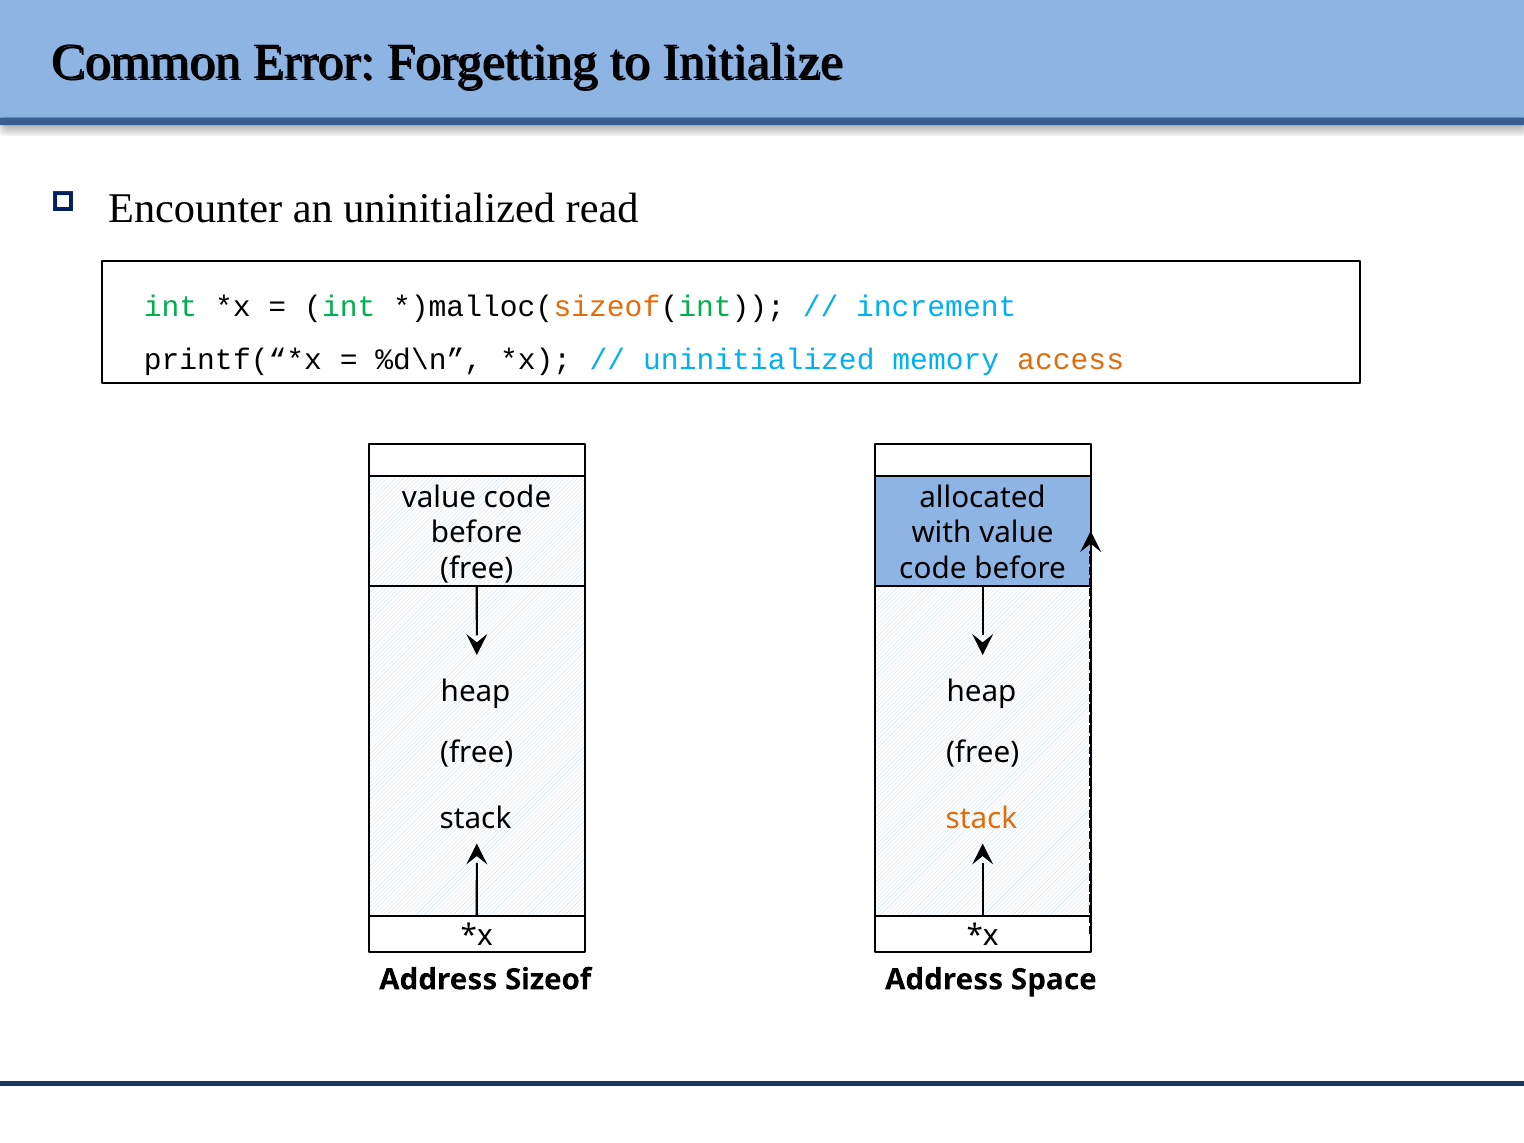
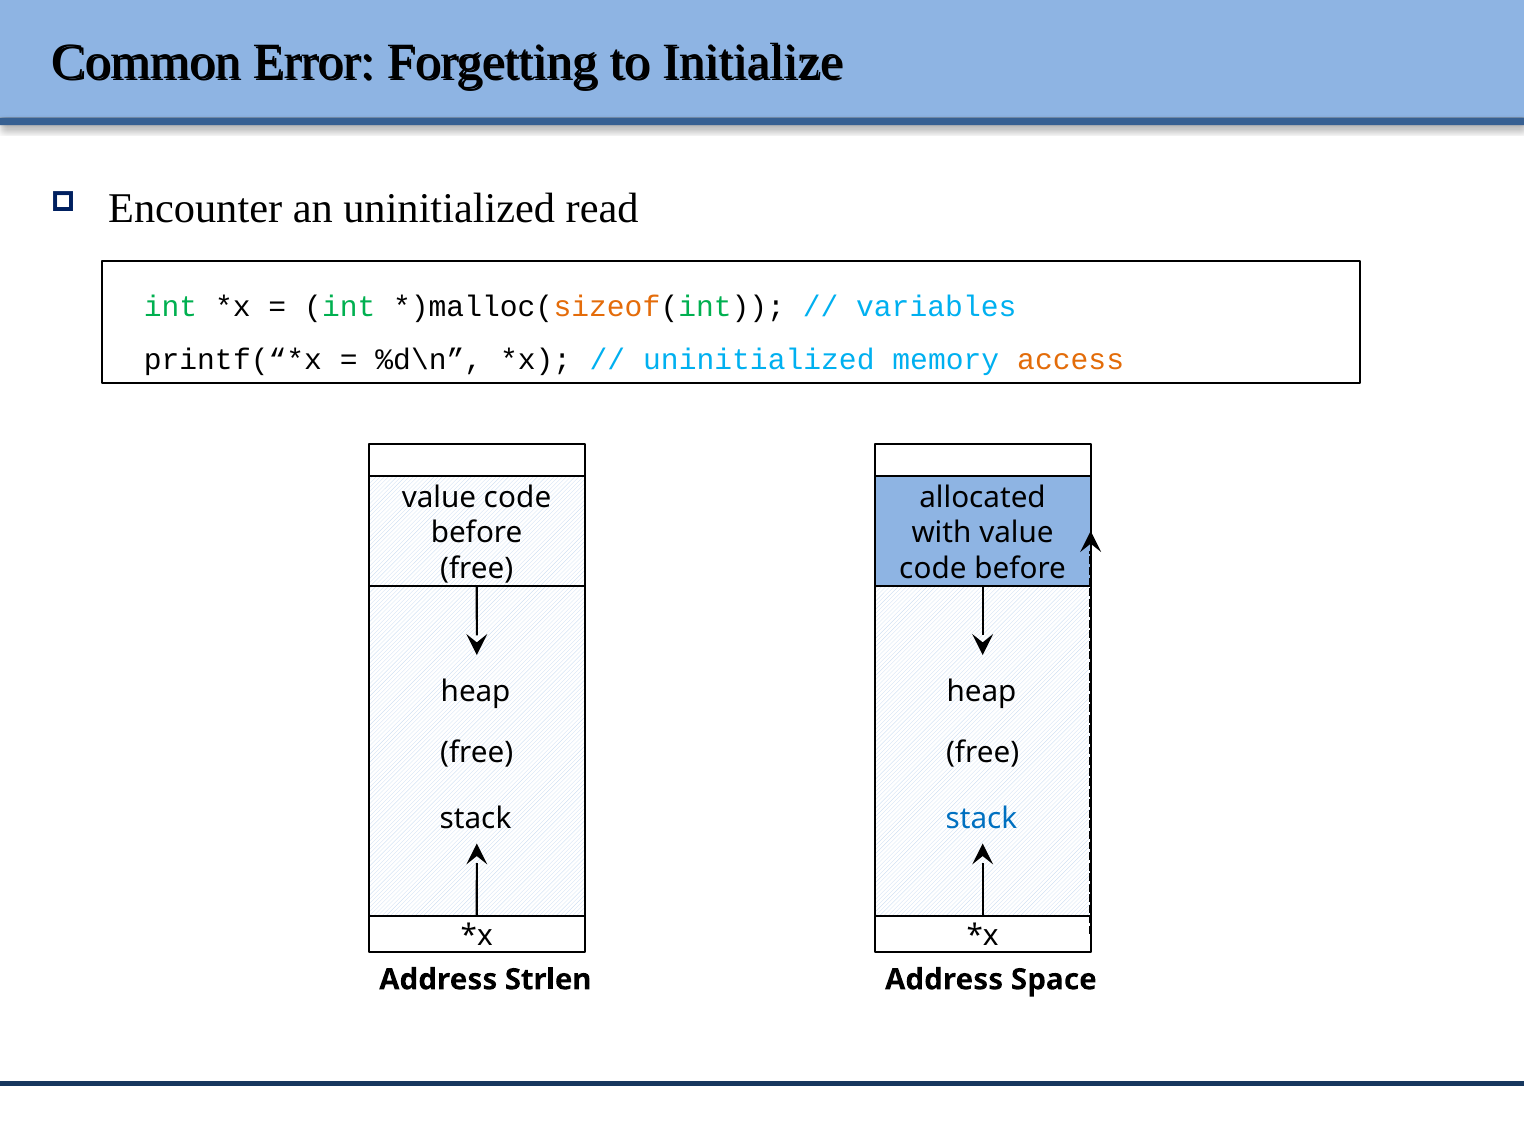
increment: increment -> variables (936, 306)
stack colour: orange -> blue (981, 819)
Sizeof: Sizeof -> Strlen (548, 980)
